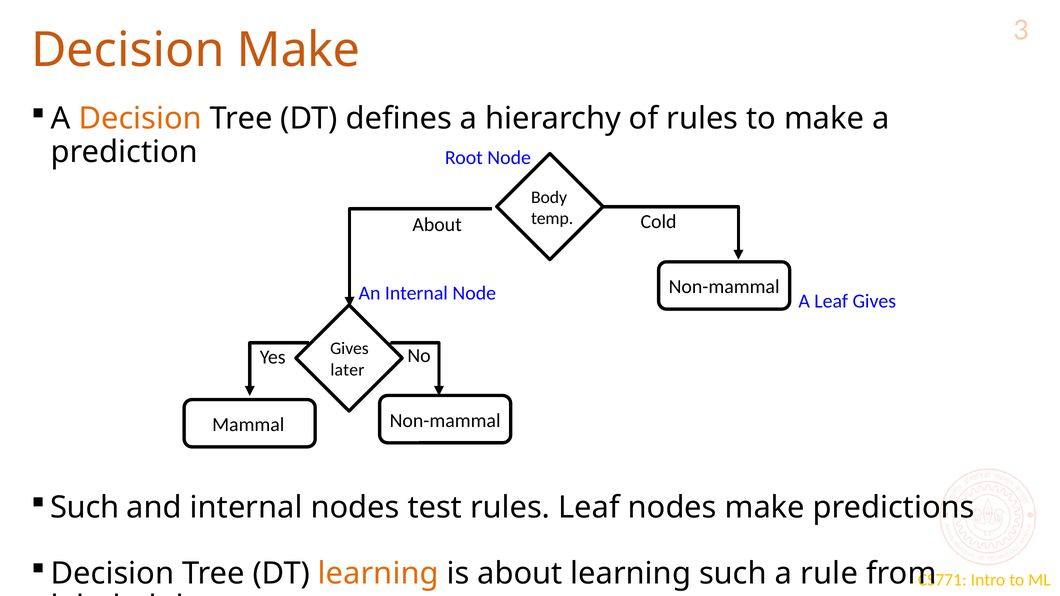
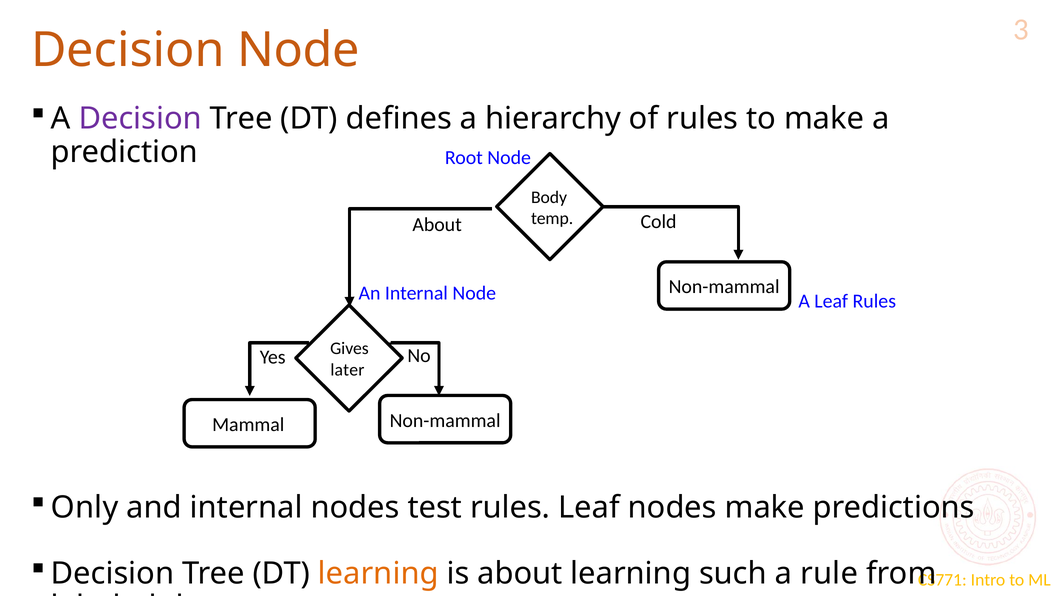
Decision Make: Make -> Node (299, 50)
Decision colour: orange -> purple (140, 119)
Leaf Gives: Gives -> Rules (874, 301)
Such: Such -> Only (85, 508)
